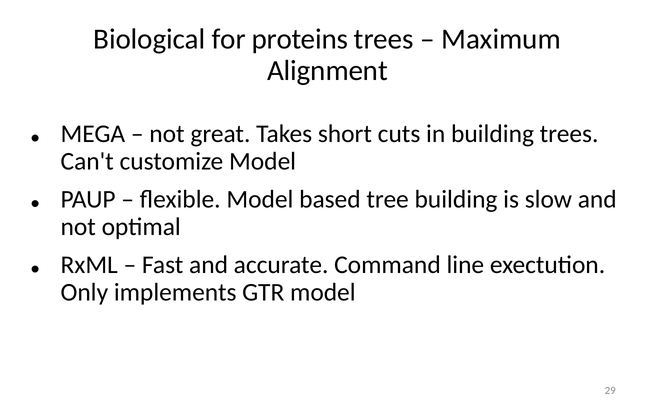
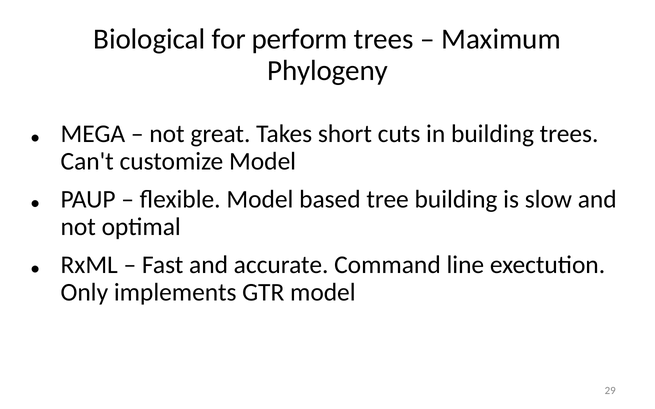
proteins: proteins -> perform (300, 39)
Alignment: Alignment -> Phylogeny (328, 71)
